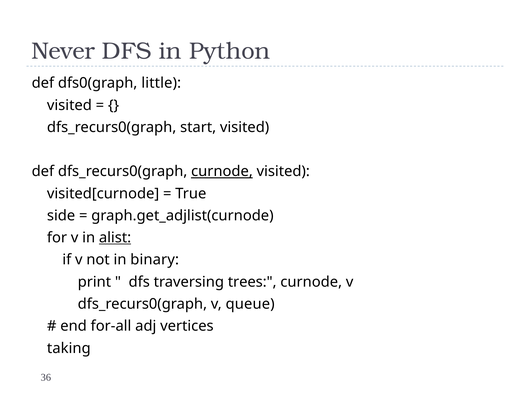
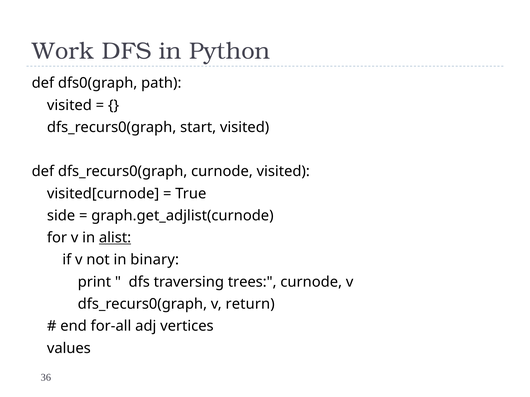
Never: Never -> Work (63, 51)
little: little -> path (161, 83)
curnode underline: present -> none (222, 172)
queue: queue -> return (250, 304)
taking: taking -> values (69, 349)
